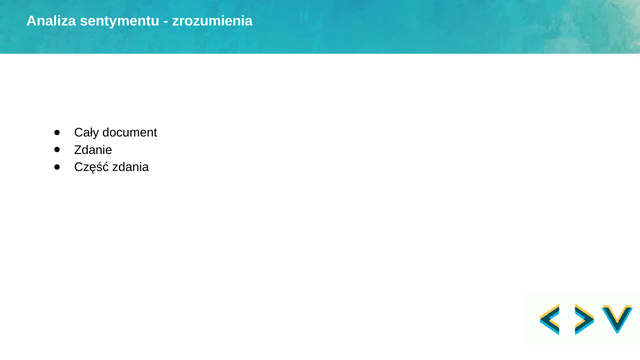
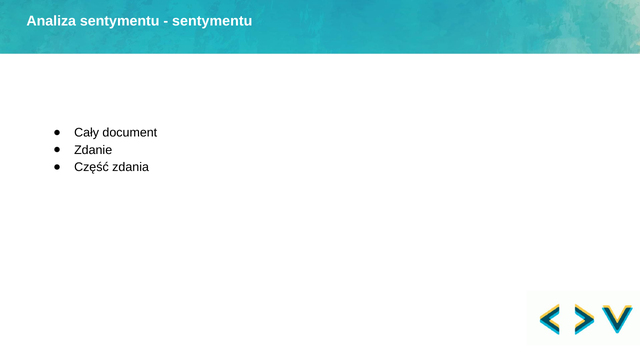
zrozumienia: zrozumienia -> sentymentu (212, 21)
